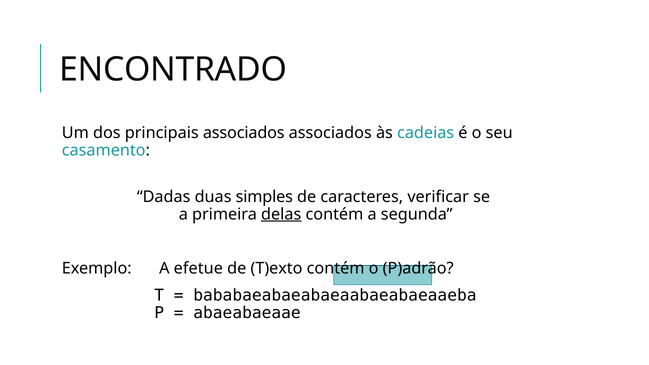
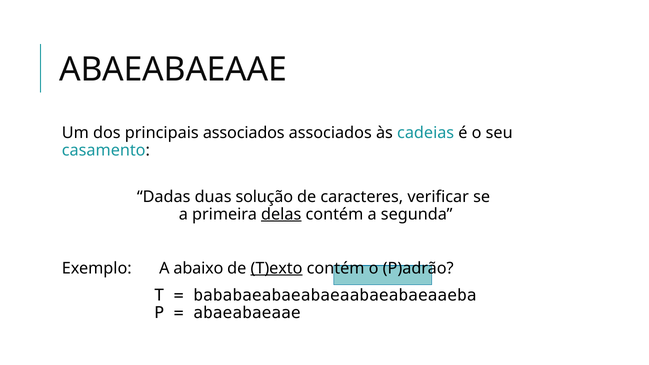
ENCONTRADO: ENCONTRADO -> ABAEABAEAAE (173, 70)
simples: simples -> solução (264, 197)
efetue: efetue -> abaixo (198, 268)
T)exto underline: none -> present (277, 268)
